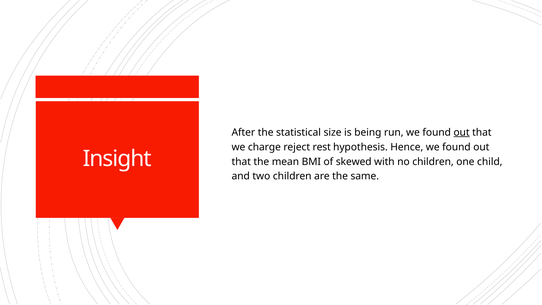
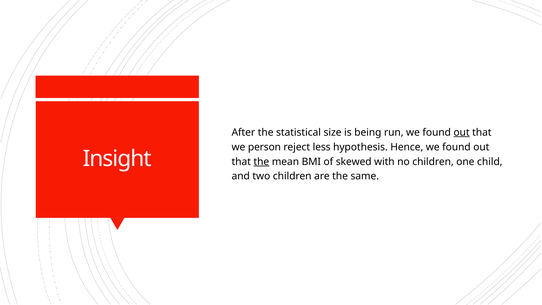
charge: charge -> person (264, 147)
rest: rest -> less (322, 147)
the underline: none -> present (261, 162)
